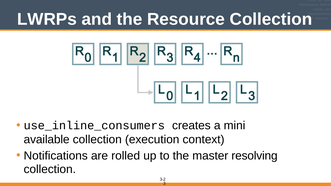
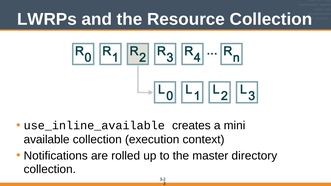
use_inline_consumers: use_inline_consumers -> use_inline_available (94, 126)
resolving: resolving -> directory (254, 156)
